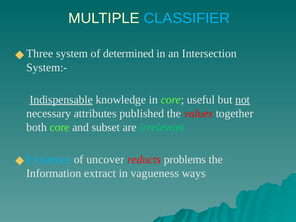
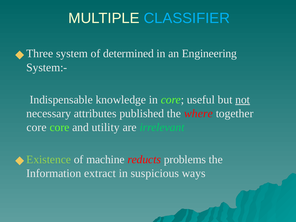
Intersection: Intersection -> Engineering (209, 54)
Indispensable underline: present -> none (61, 100)
values: values -> where (198, 113)
both: both -> core (37, 127)
subset: subset -> utility (106, 127)
Existence colour: light blue -> light green (49, 160)
uncover: uncover -> machine (105, 160)
vagueness: vagueness -> suspicious (155, 173)
